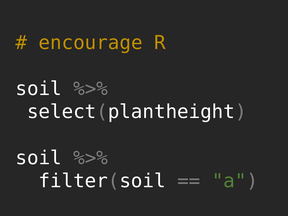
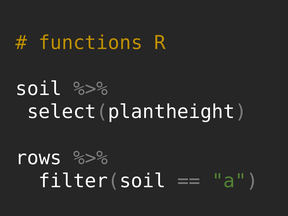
encourage: encourage -> functions (91, 43)
soil: soil -> rows (39, 158)
